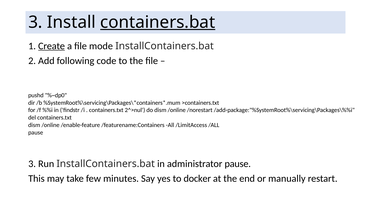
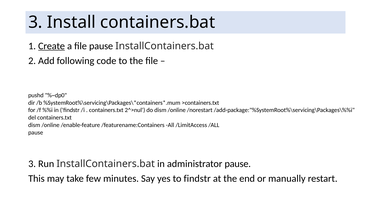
containers.bat underline: present -> none (158, 22)
file mode: mode -> pause (101, 46)
to docker: docker -> findstr (197, 178)
